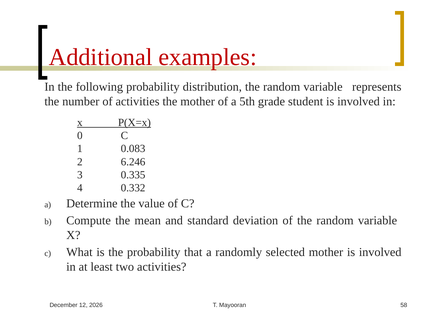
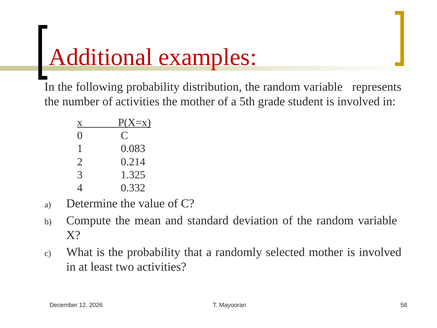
6.246: 6.246 -> 0.214 (133, 162)
0.335: 0.335 -> 1.325 (133, 175)
